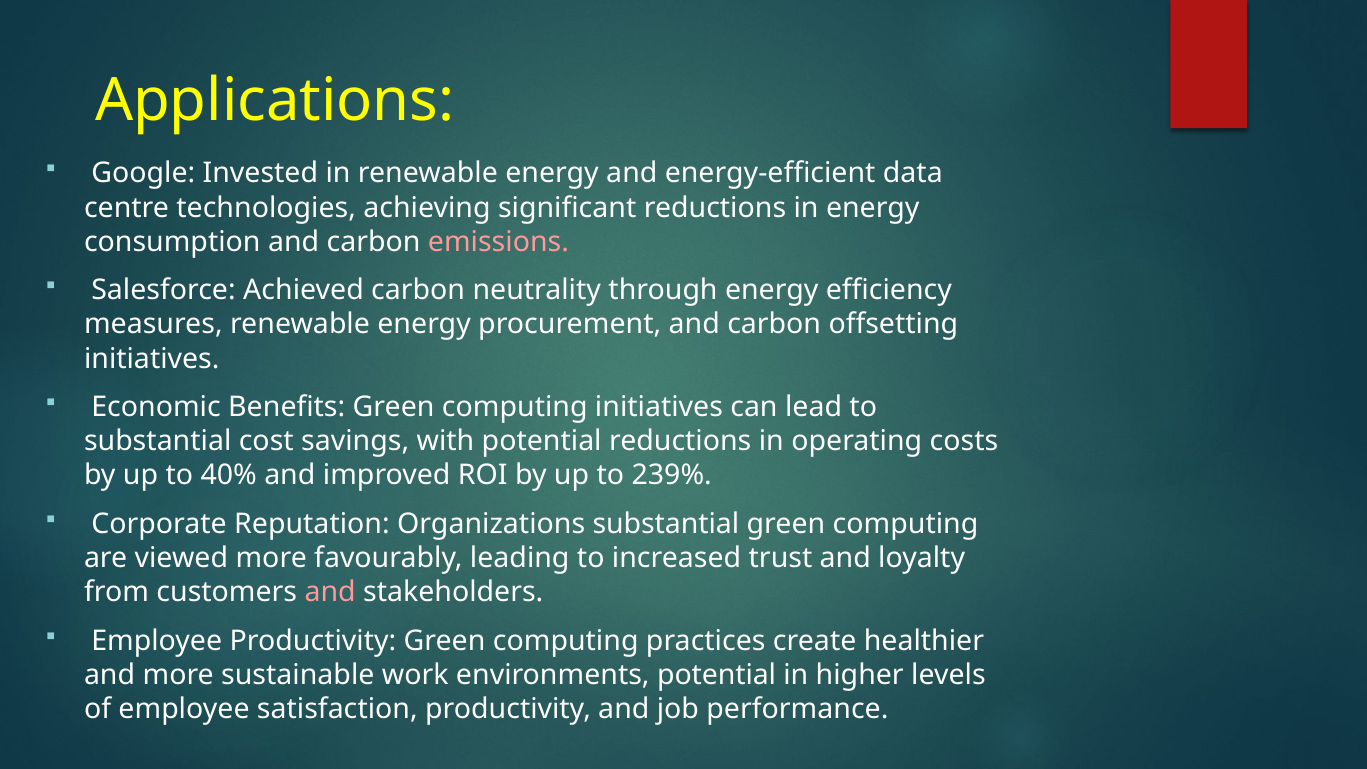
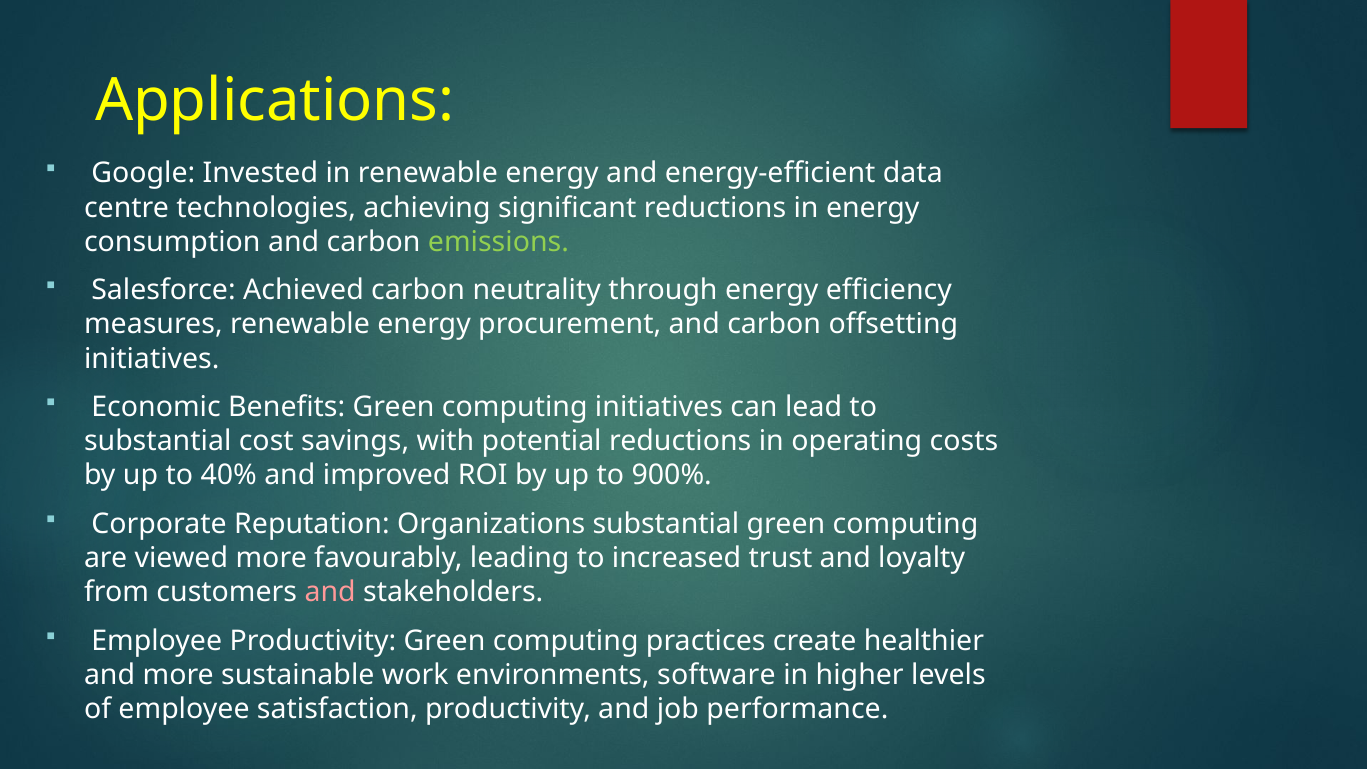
emissions colour: pink -> light green (498, 242)
239%: 239% -> 900% (672, 475)
environments potential: potential -> software (716, 675)
